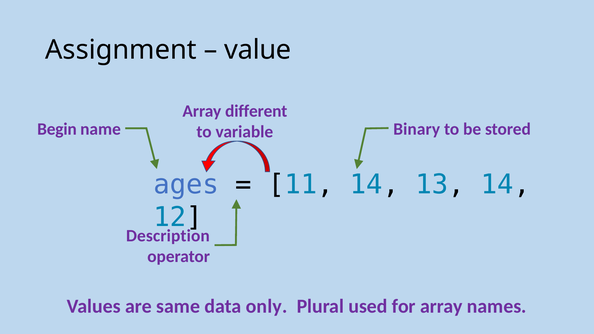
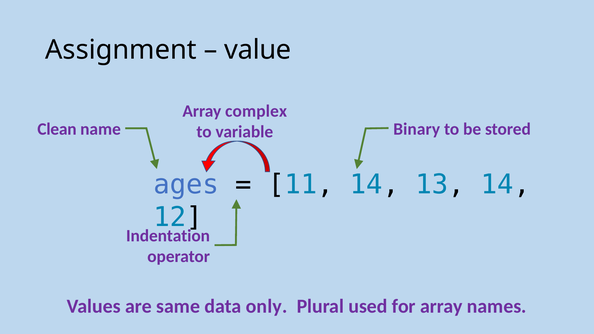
different: different -> complex (256, 111)
Begin: Begin -> Clean (57, 129)
Description: Description -> Indentation (168, 236)
